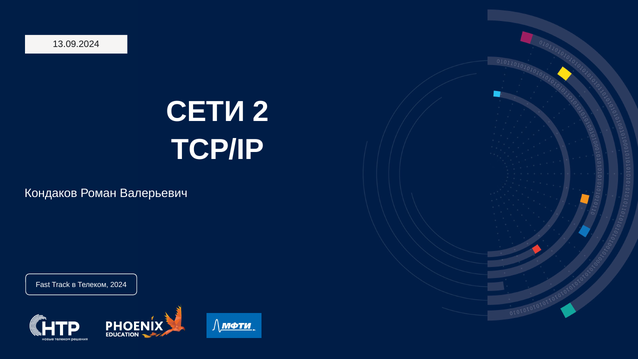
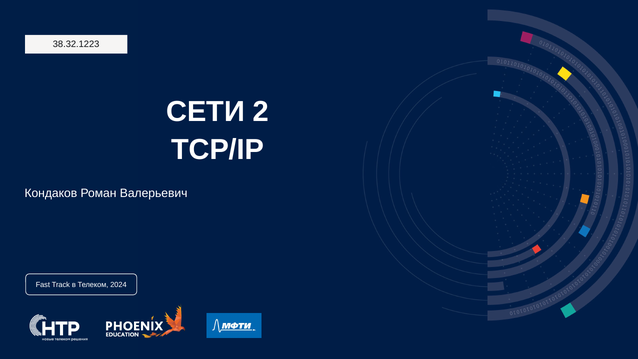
13.09.2024: 13.09.2024 -> 38.32.1223 (76, 44)
